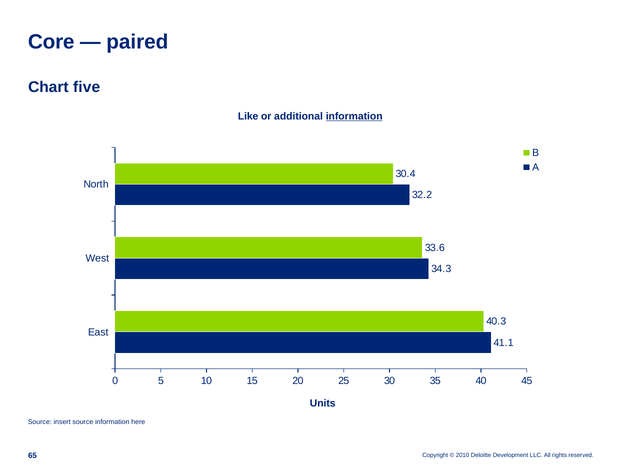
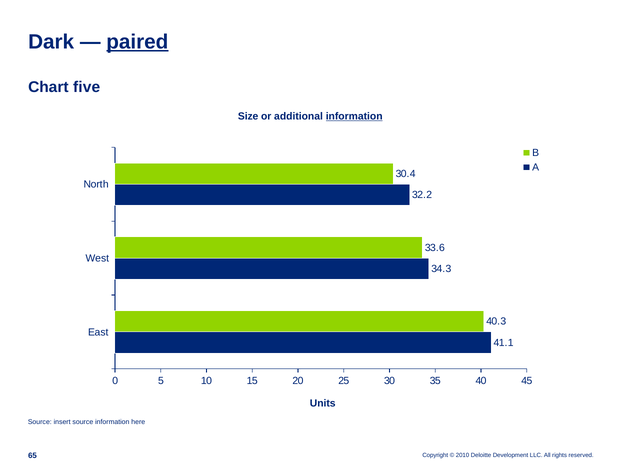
Core: Core -> Dark (51, 42)
paired underline: none -> present (137, 42)
Like: Like -> Size (248, 117)
